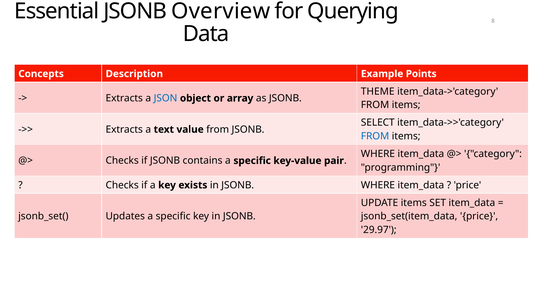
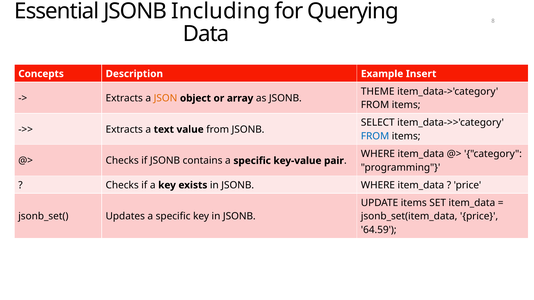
Overview: Overview -> Including (221, 11)
Points: Points -> Insert (421, 74)
JSON colour: blue -> orange (166, 98)
29.97: 29.97 -> 64.59 (379, 230)
